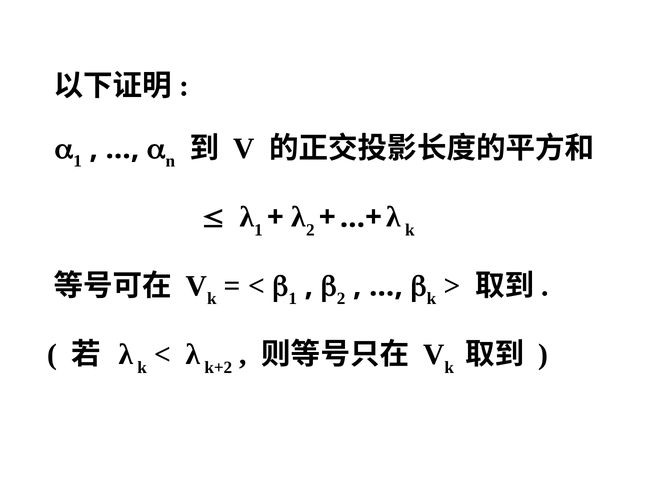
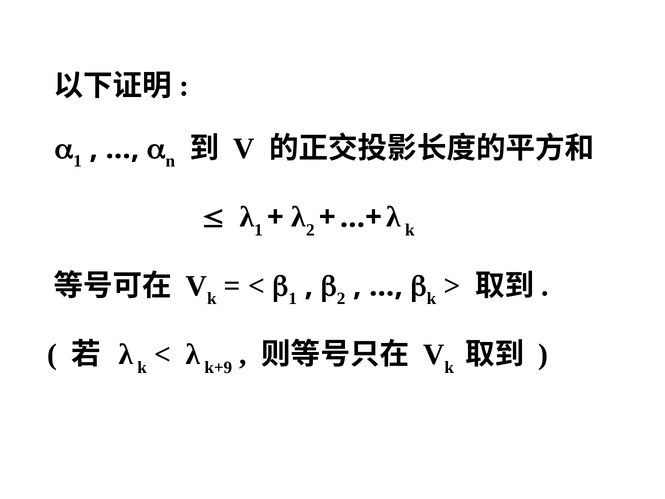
k+2: k+2 -> k+9 (218, 367)
